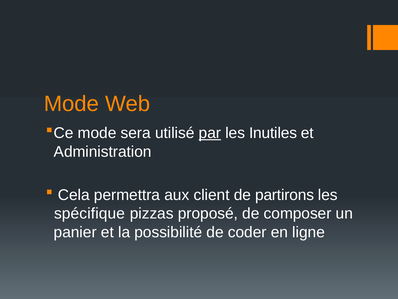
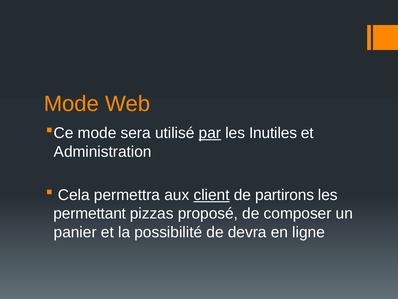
client underline: none -> present (212, 195)
spécifique: spécifique -> permettant (90, 213)
coder: coder -> devra (247, 232)
